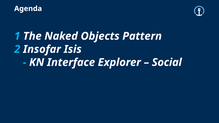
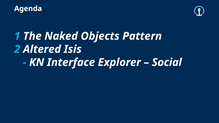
Insofar: Insofar -> Altered (42, 49)
